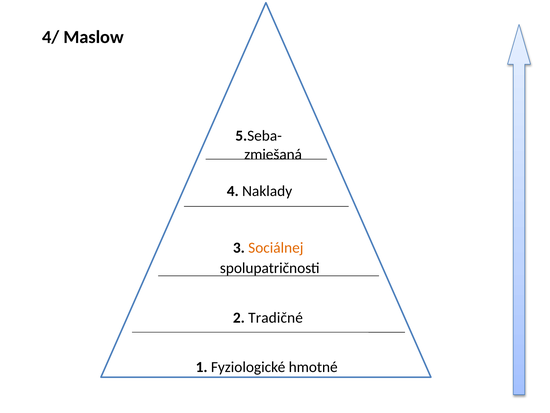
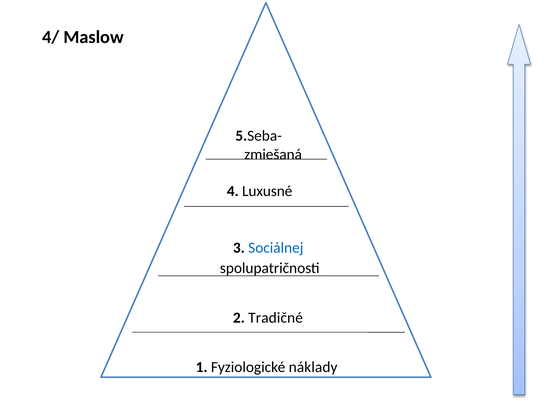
Naklady: Naklady -> Luxusné (267, 191)
Sociálnej colour: orange -> blue (276, 248)
hmotné: hmotné -> náklady (313, 367)
